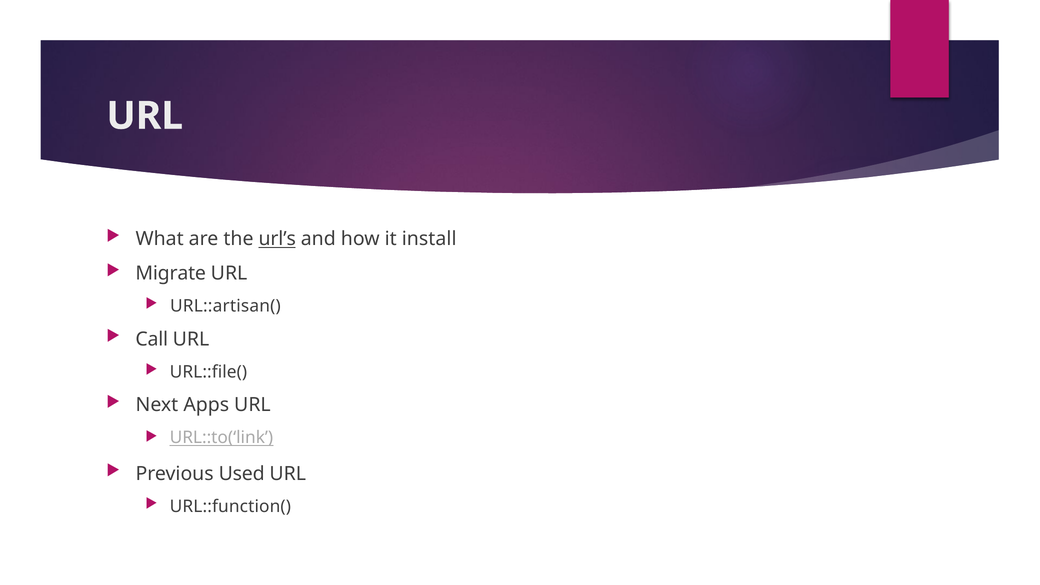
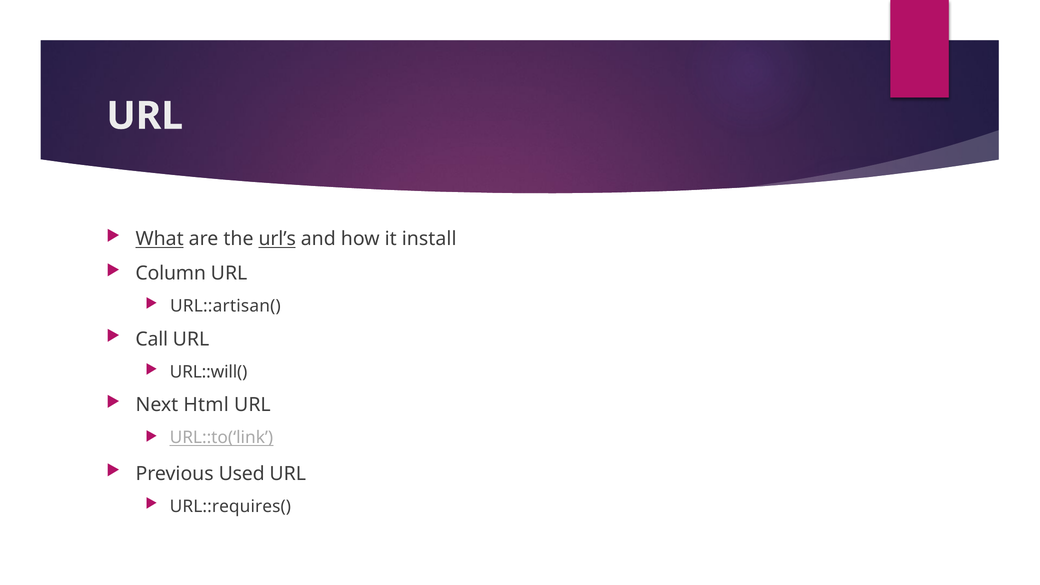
What underline: none -> present (160, 239)
Migrate: Migrate -> Column (171, 273)
URL::file(: URL::file( -> URL::will( (209, 372)
Apps: Apps -> Html (206, 405)
URL::function(: URL::function( -> URL::requires( (230, 506)
